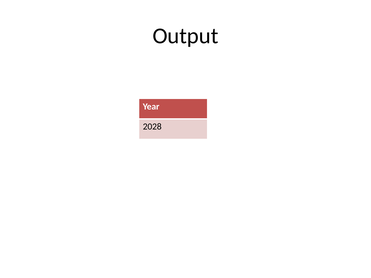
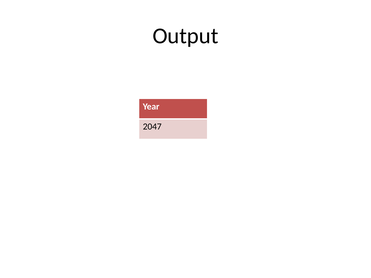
2028: 2028 -> 2047 (152, 127)
